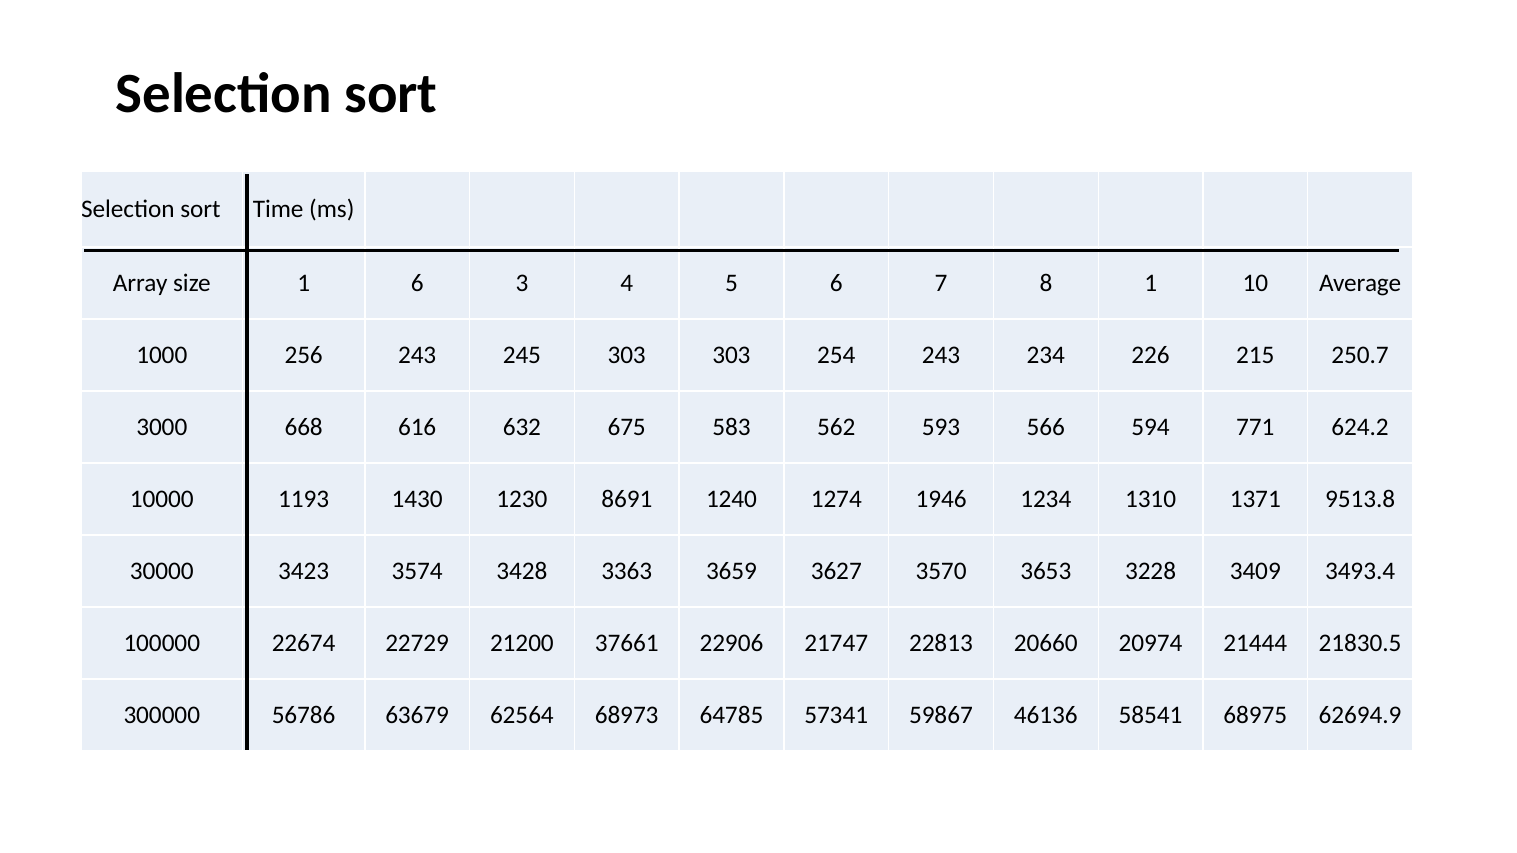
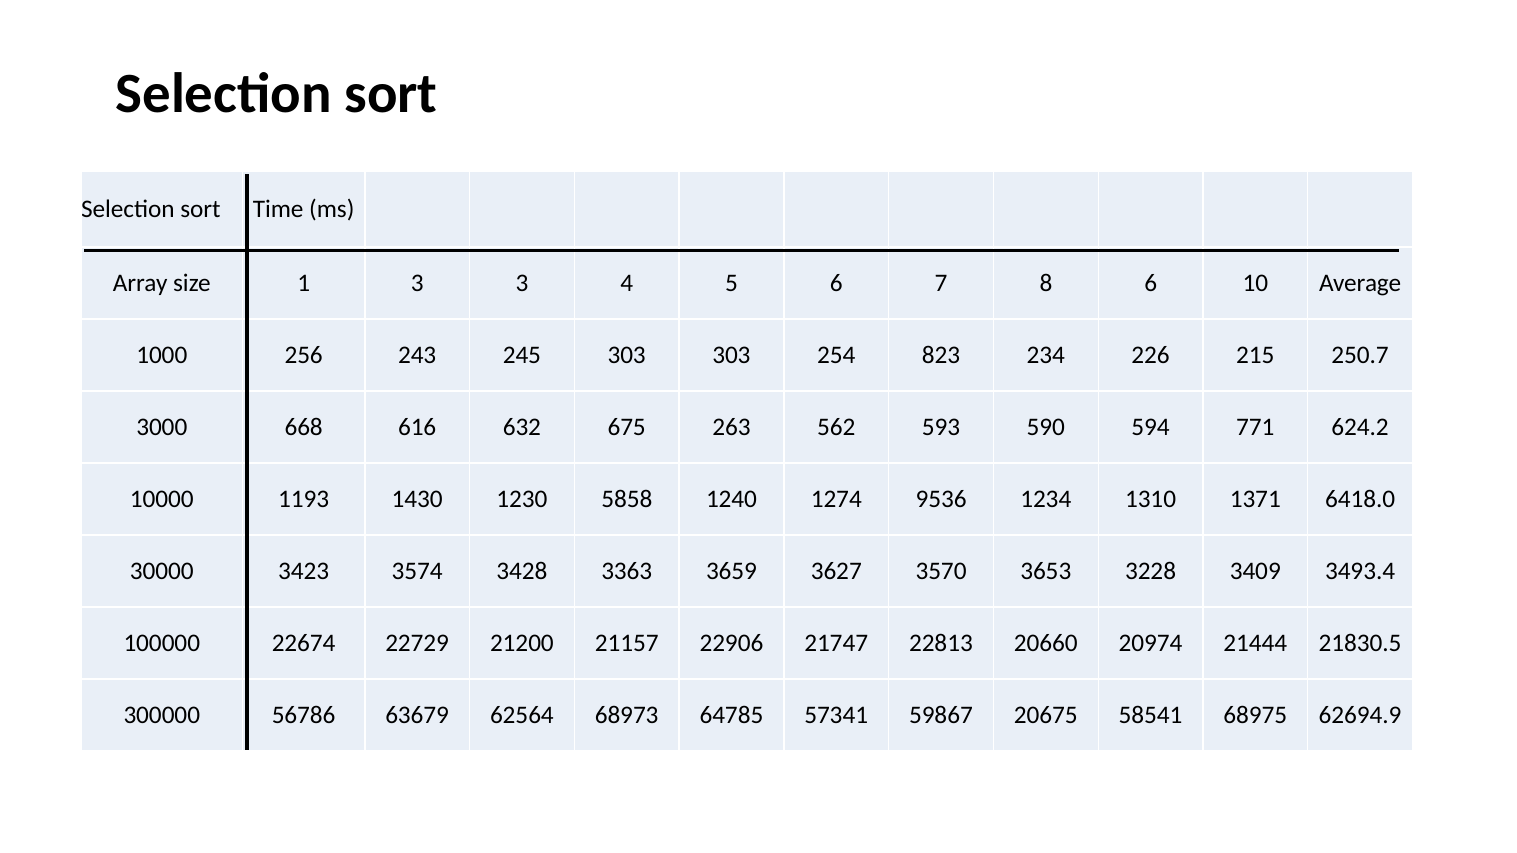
1 6: 6 -> 3 (417, 283)
8 1: 1 -> 6 (1151, 283)
254 243: 243 -> 823 (941, 355)
583: 583 -> 263 (731, 427)
566: 566 -> 590 (1046, 427)
8691: 8691 -> 5858 (627, 500)
1946: 1946 -> 9536 (941, 500)
9513.8: 9513.8 -> 6418.0 (1360, 500)
37661: 37661 -> 21157 (627, 644)
46136: 46136 -> 20675 (1046, 716)
